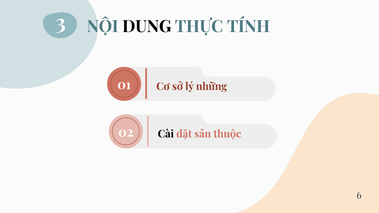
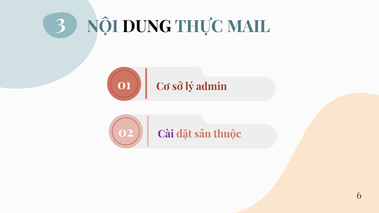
TÍNH: TÍNH -> MAIL (248, 27)
những: những -> admin (211, 87)
Cài colour: black -> purple (166, 134)
